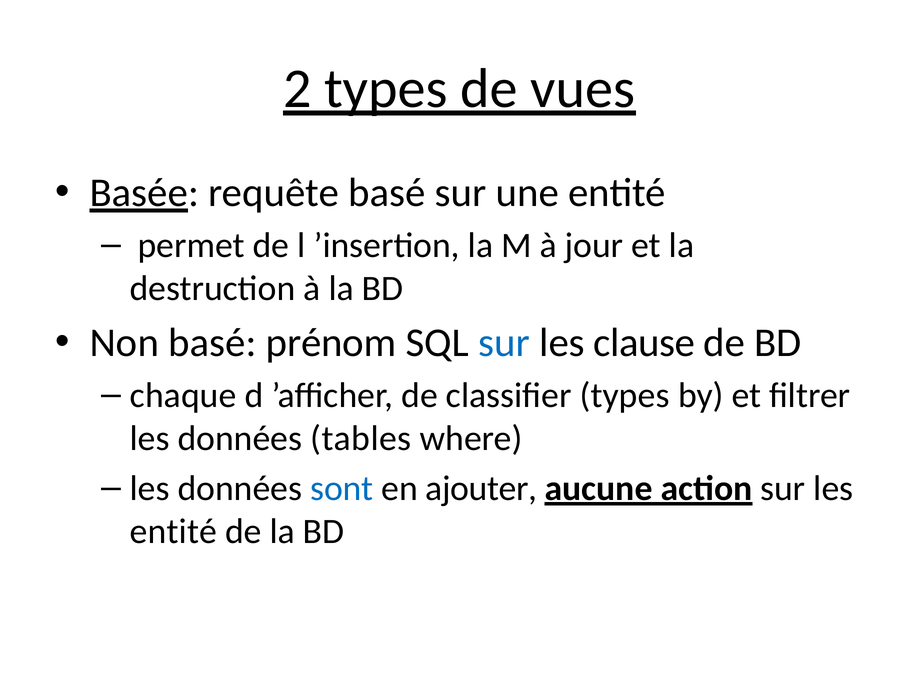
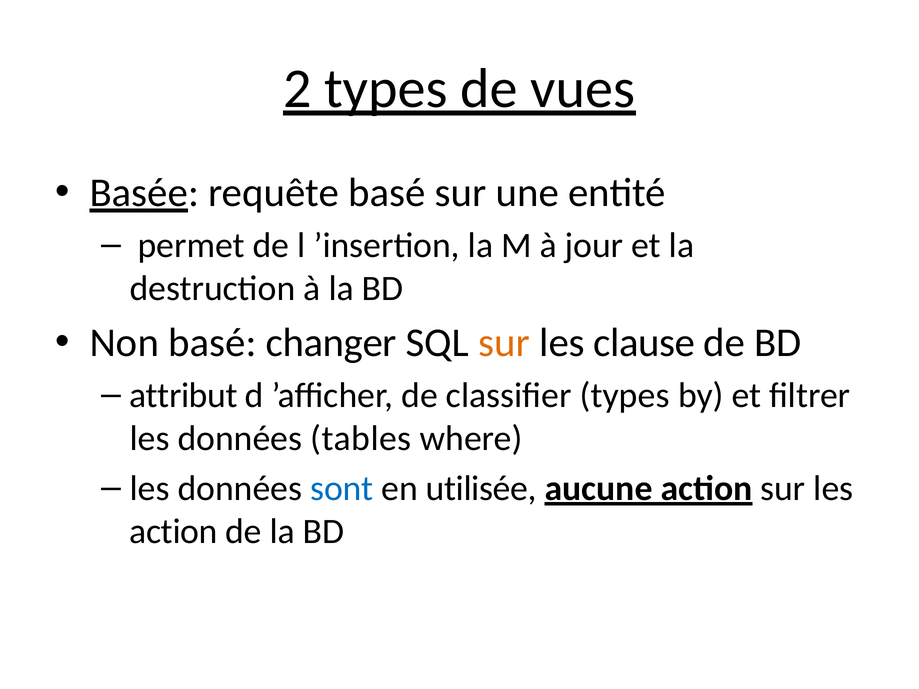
prénom: prénom -> changer (331, 343)
sur colour: blue -> orange (504, 343)
chaque: chaque -> attribut (183, 396)
ajouter: ajouter -> utilisée (481, 489)
entité: entité -> action (174, 532)
